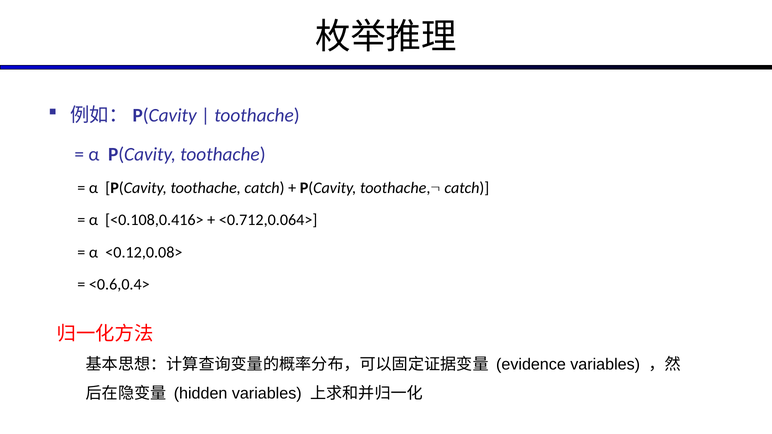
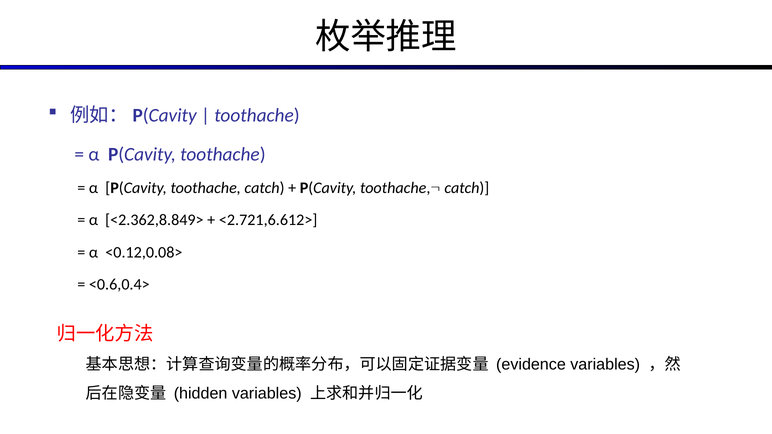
<0.108,0.416>: <0.108,0.416> -> <2.362,8.849> (154, 220)
<0.712,0.064>: <0.712,0.064> -> <2.721,6.612> (268, 220)
